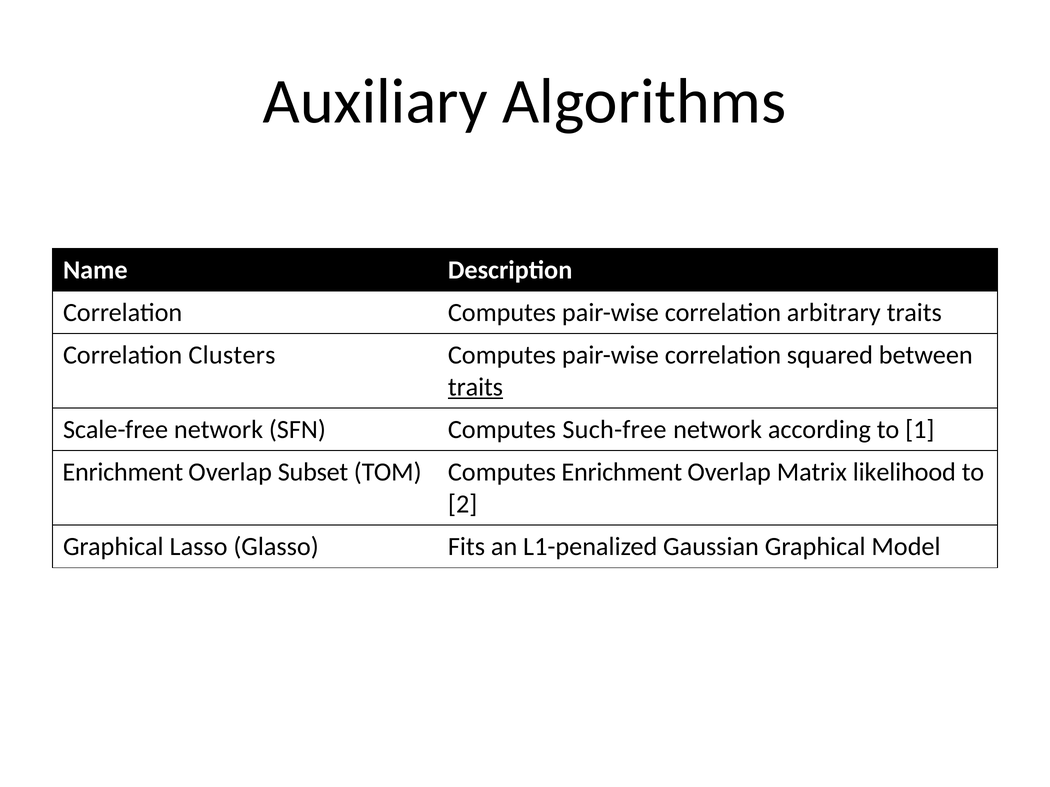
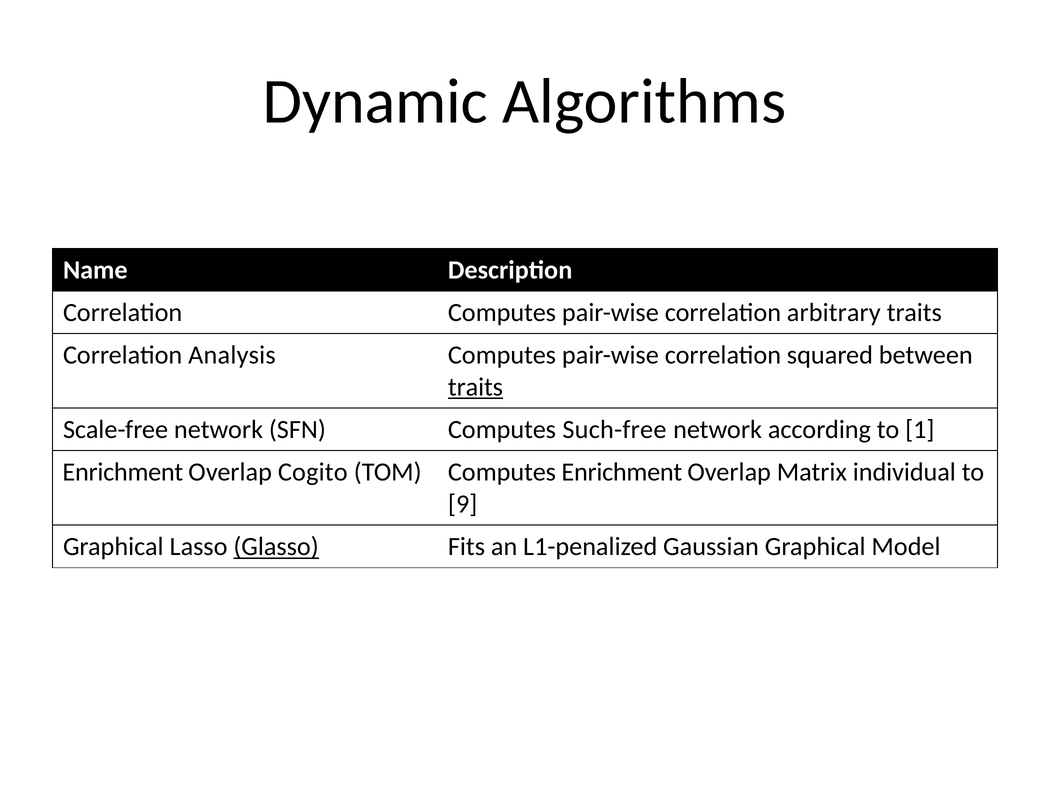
Auxiliary: Auxiliary -> Dynamic (375, 102)
Clusters: Clusters -> Analysis (232, 355)
Subset: Subset -> Cogito (313, 473)
likelihood: likelihood -> individual (904, 473)
2: 2 -> 9 (463, 505)
Glasso underline: none -> present (276, 547)
